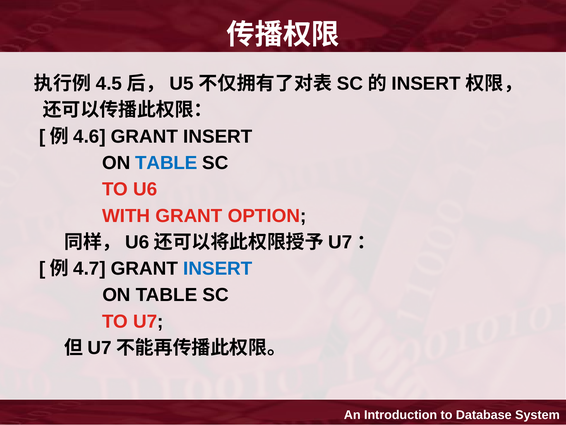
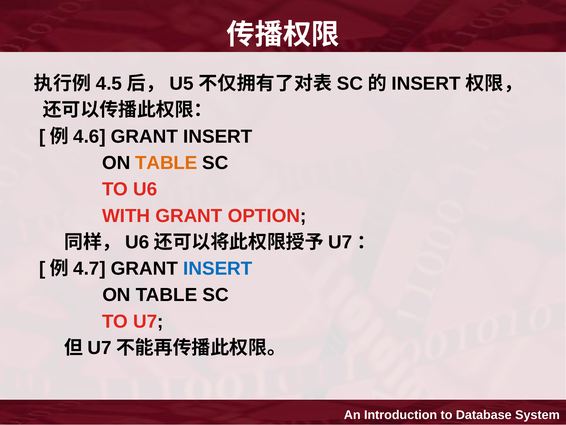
TABLE colour: blue -> orange (166, 163)
